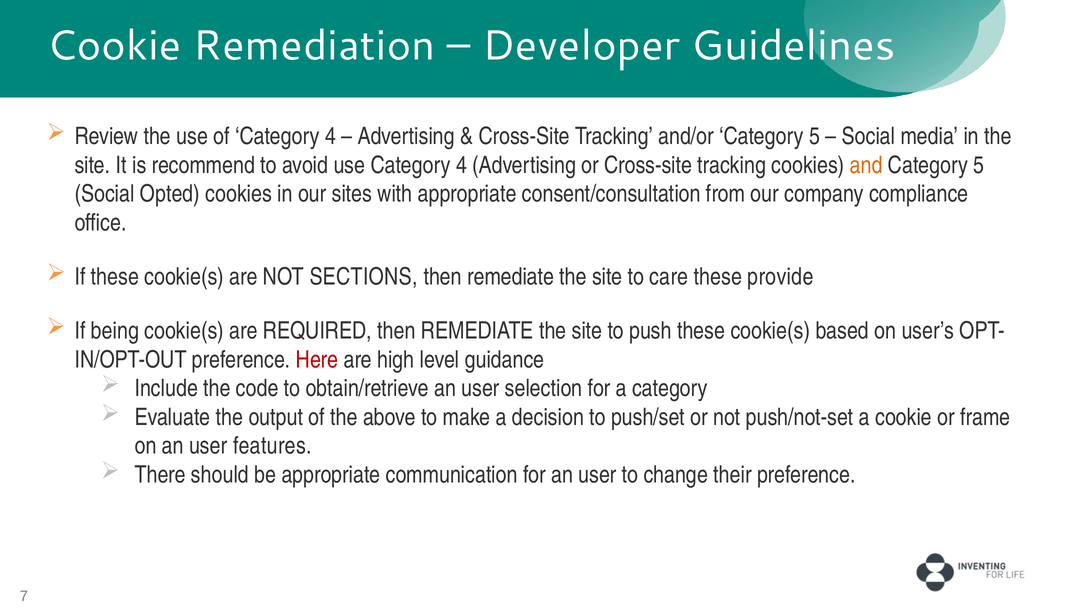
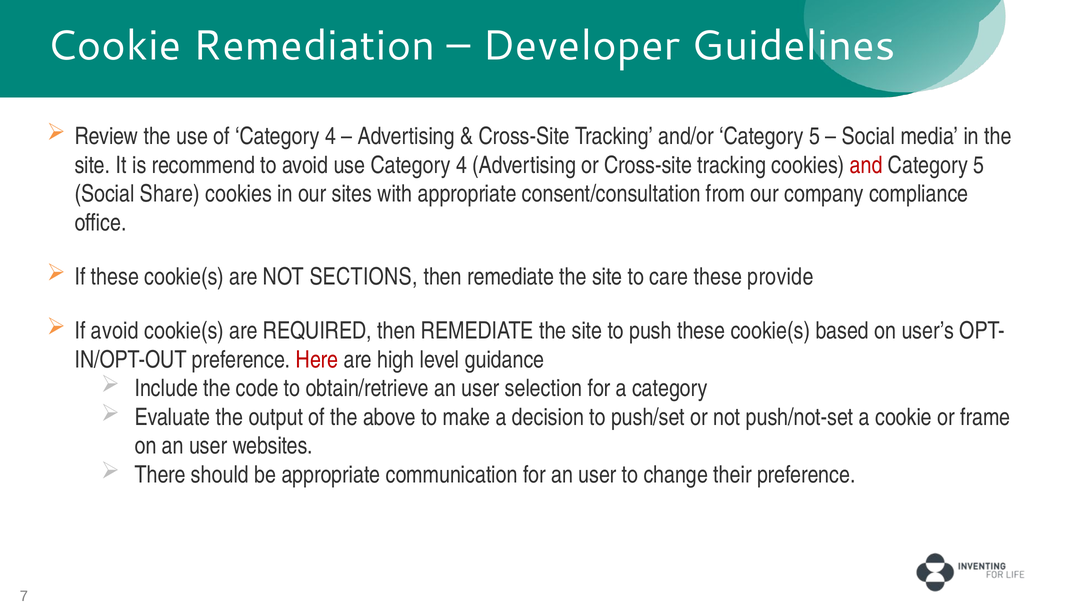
and colour: orange -> red (866, 165)
Opted: Opted -> Share (170, 194)
If being: being -> avoid (115, 331)
features: features -> websites (273, 446)
